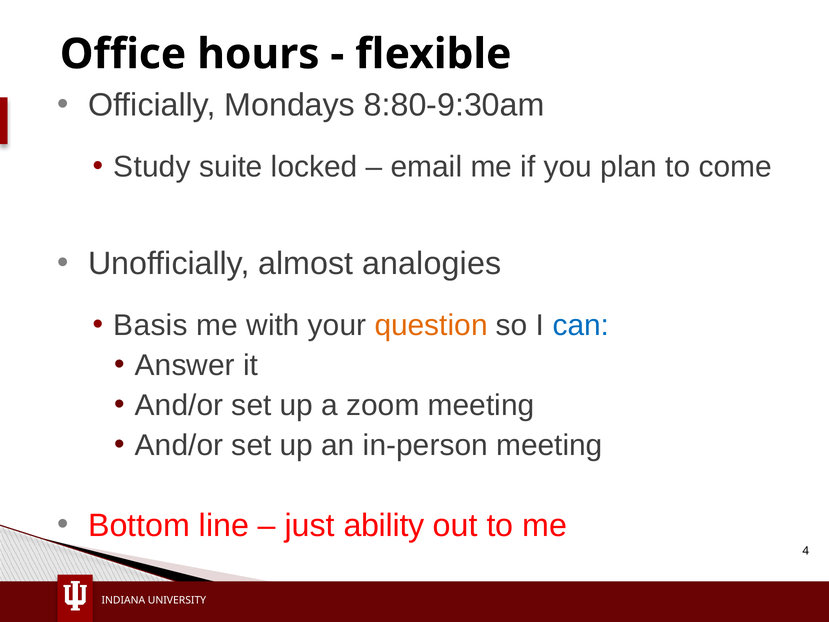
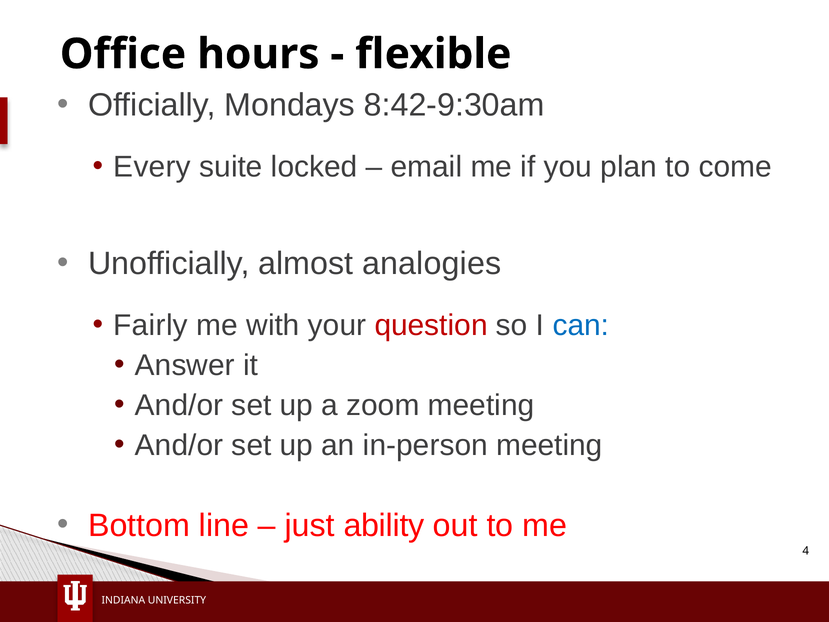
8:80-9:30am: 8:80-9:30am -> 8:42-9:30am (454, 105)
Study: Study -> Every (152, 167)
Basis: Basis -> Fairly (151, 325)
question colour: orange -> red (431, 325)
